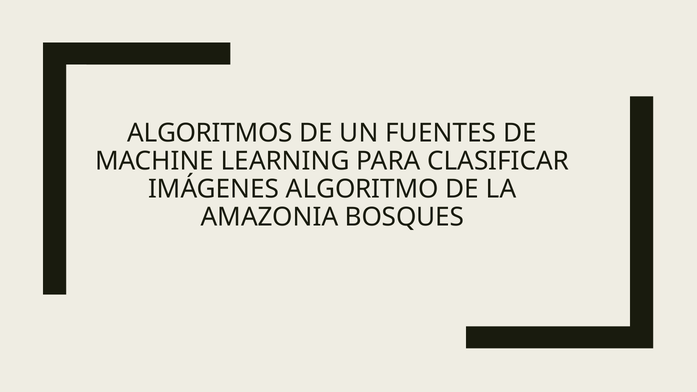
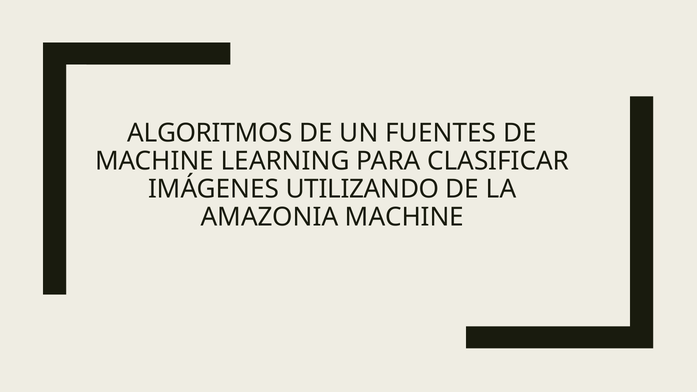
ALGORITMO: ALGORITMO -> UTILIZANDO (362, 189)
AMAZONIA BOSQUES: BOSQUES -> MACHINE (404, 217)
